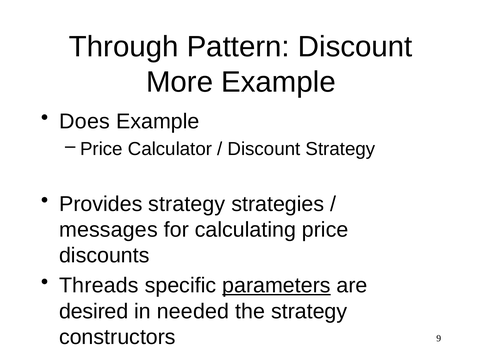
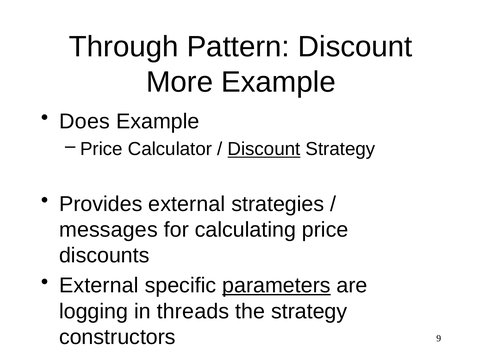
Discount underline: none -> present (264, 149)
Provides strategy: strategy -> external (187, 204)
Threads: Threads -> External (99, 285)
desired: desired -> logging (94, 311)
needed: needed -> threads (193, 311)
